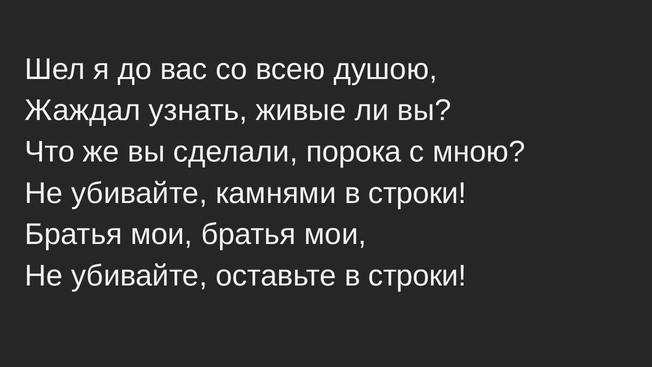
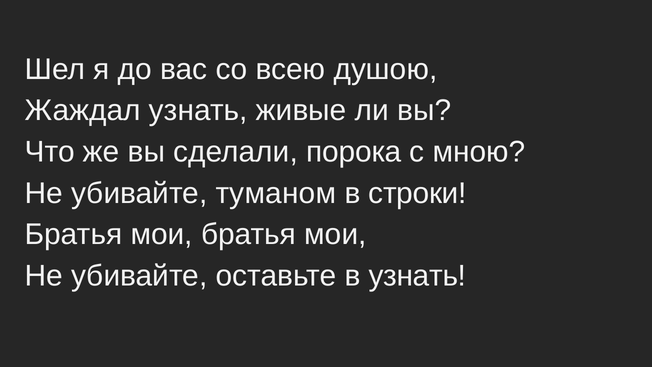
камнями: камнями -> туманом (276, 193)
оставьте в строки: строки -> узнать (417, 276)
